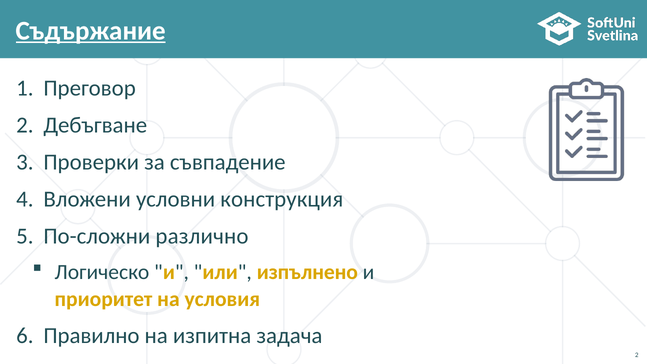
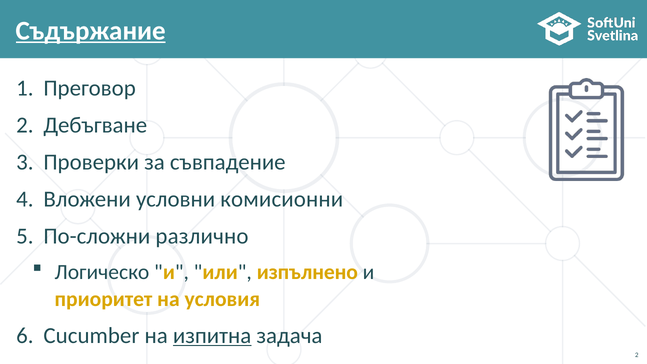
конструкция: конструкция -> комисионни (282, 199)
Правилно: Правилно -> Cucumber (91, 336)
изпитна underline: none -> present (212, 336)
